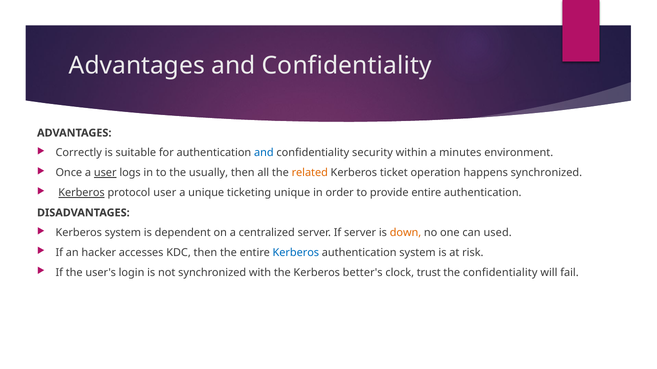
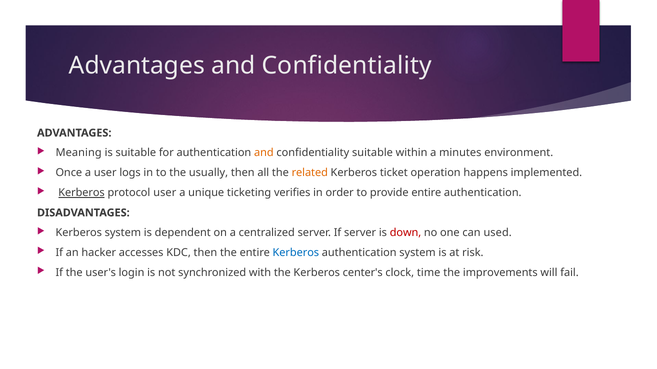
Correctly: Correctly -> Meaning (79, 153)
and colour: blue -> orange (264, 153)
confidentiality security: security -> suitable (373, 153)
user underline: present -> none (105, 173)
happens synchronized: synchronized -> implemented (546, 173)
ticketing unique: unique -> verifies (292, 193)
down colour: orange -> red (406, 233)
better's: better's -> center's (363, 273)
trust: trust -> time (429, 273)
the confidentiality: confidentiality -> improvements (500, 273)
